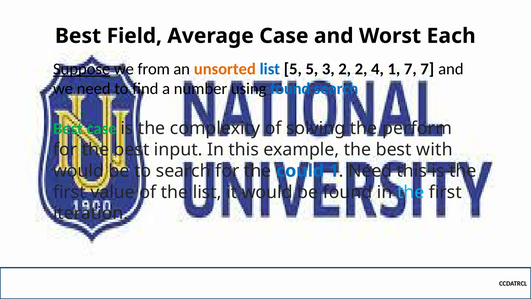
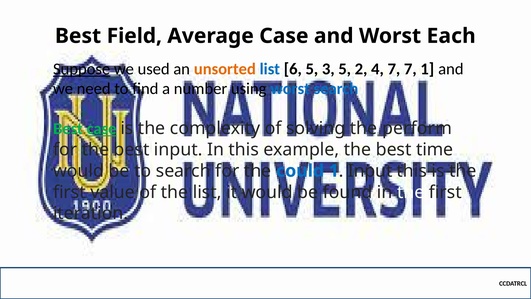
from: from -> used (154, 69)
list 5: 5 -> 6 (293, 69)
3 2: 2 -> 5 (345, 69)
4 1: 1 -> 7 (394, 69)
7 7: 7 -> 1 (427, 69)
using found: found -> worst (290, 89)
case underline: none -> present (102, 129)
with: with -> time (435, 149)
Need: Need -> Input (370, 171)
the colour: light blue -> white (411, 192)
